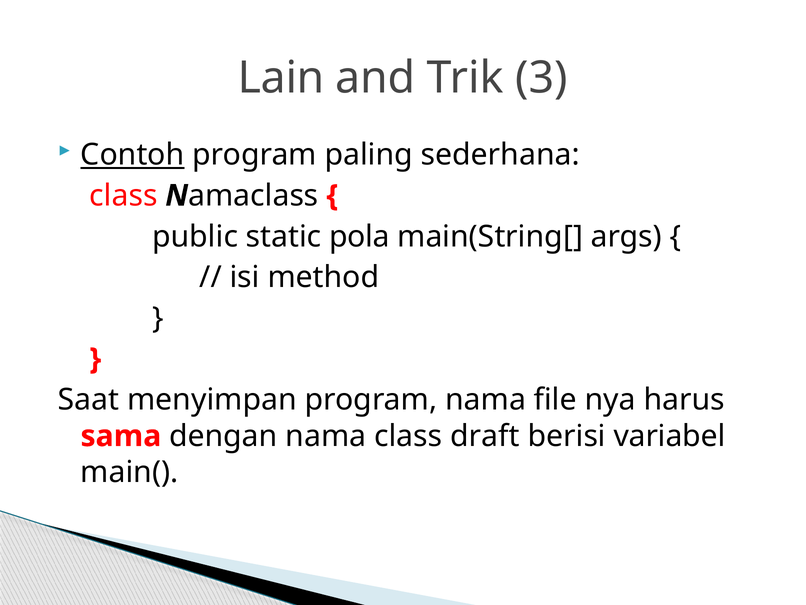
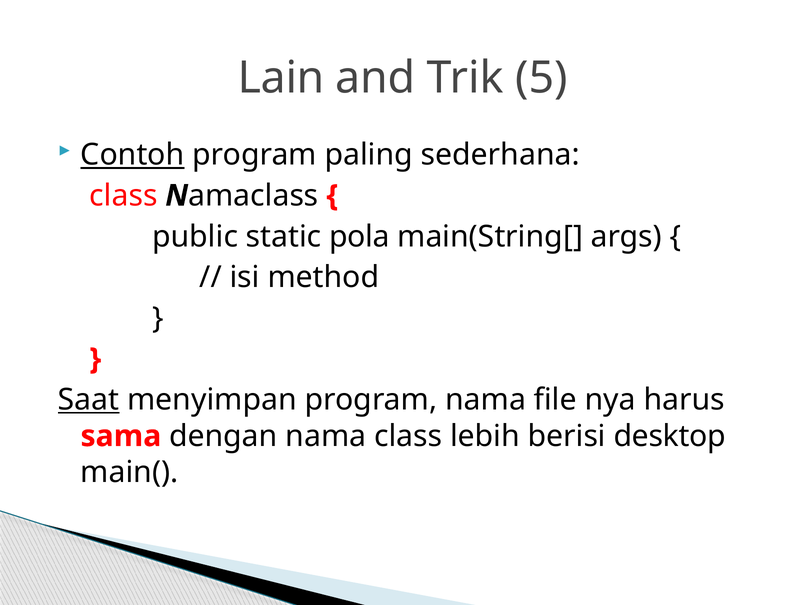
3: 3 -> 5 (541, 78)
Saat underline: none -> present (89, 399)
draft: draft -> lebih (485, 436)
variabel: variabel -> desktop (670, 436)
